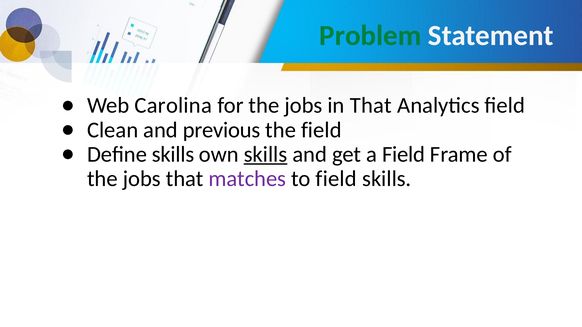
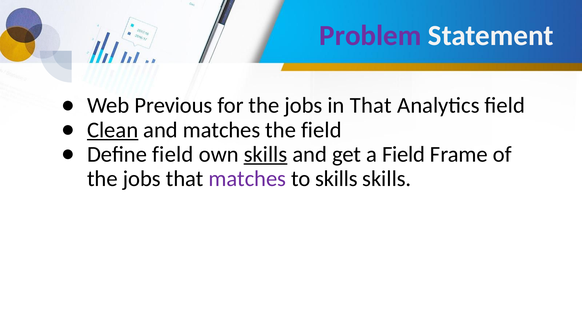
Problem colour: green -> purple (370, 36)
Carolina: Carolina -> Previous (173, 106)
Clean underline: none -> present (113, 130)
and previous: previous -> matches (222, 130)
Define skills: skills -> field (173, 154)
to field: field -> skills (336, 179)
